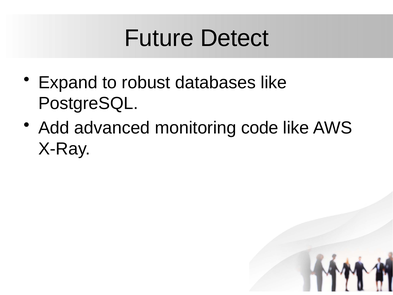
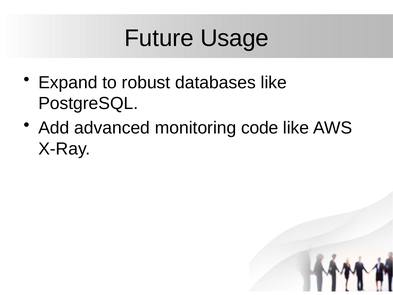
Detect: Detect -> Usage (235, 38)
